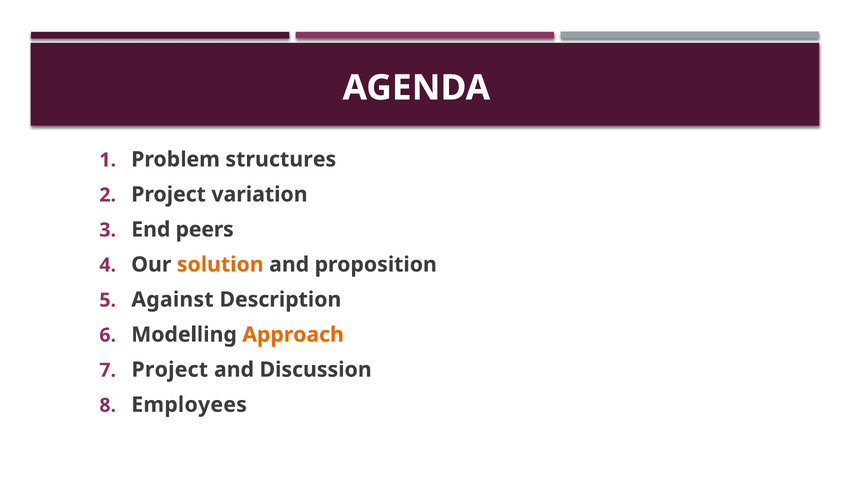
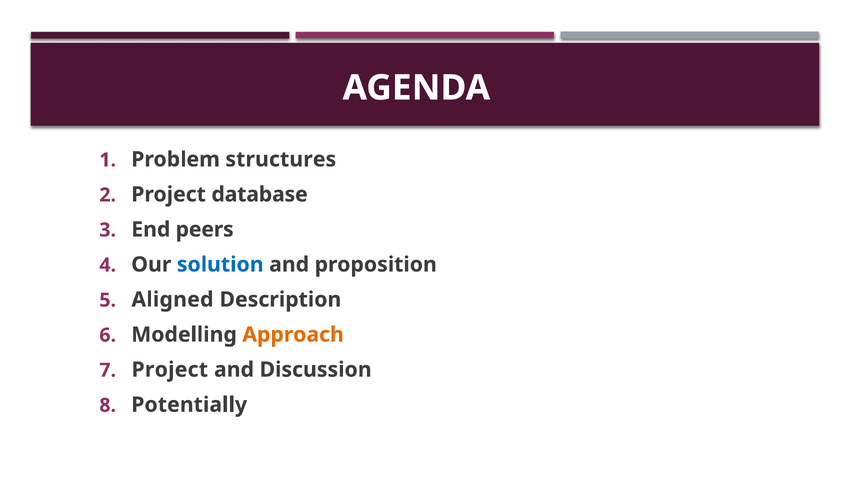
variation: variation -> database (260, 194)
solution colour: orange -> blue (220, 265)
Against: Against -> Aligned (172, 300)
Employees: Employees -> Potentially (189, 405)
